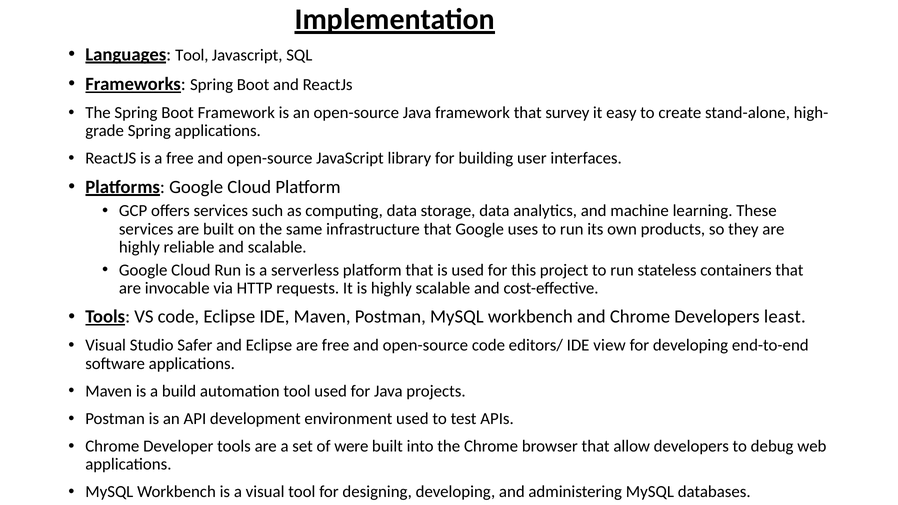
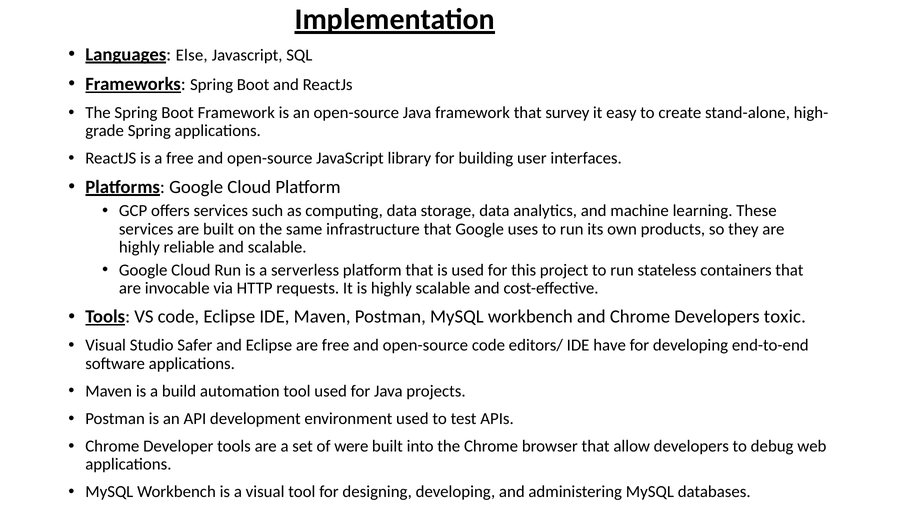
Languages Tool: Tool -> Else (192, 55)
least: least -> toxic (785, 317)
view: view -> have (610, 345)
